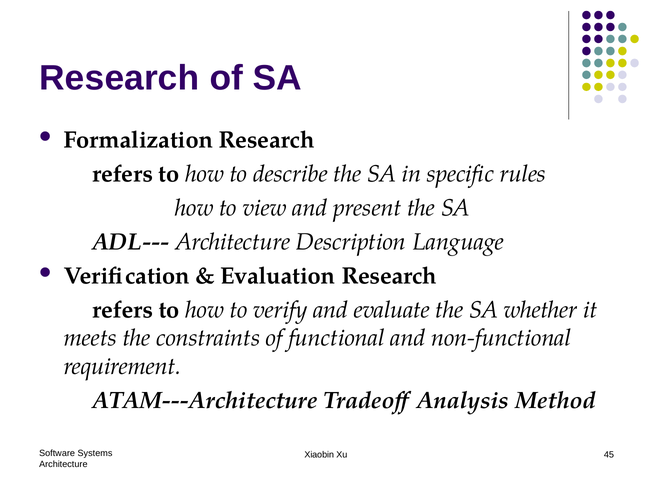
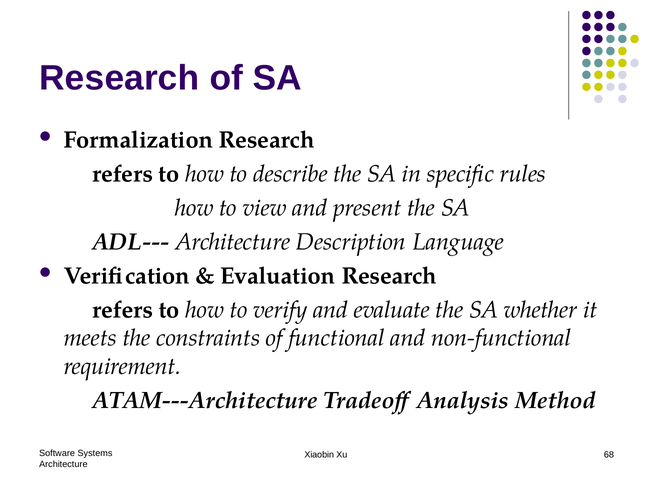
45: 45 -> 68 (609, 456)
